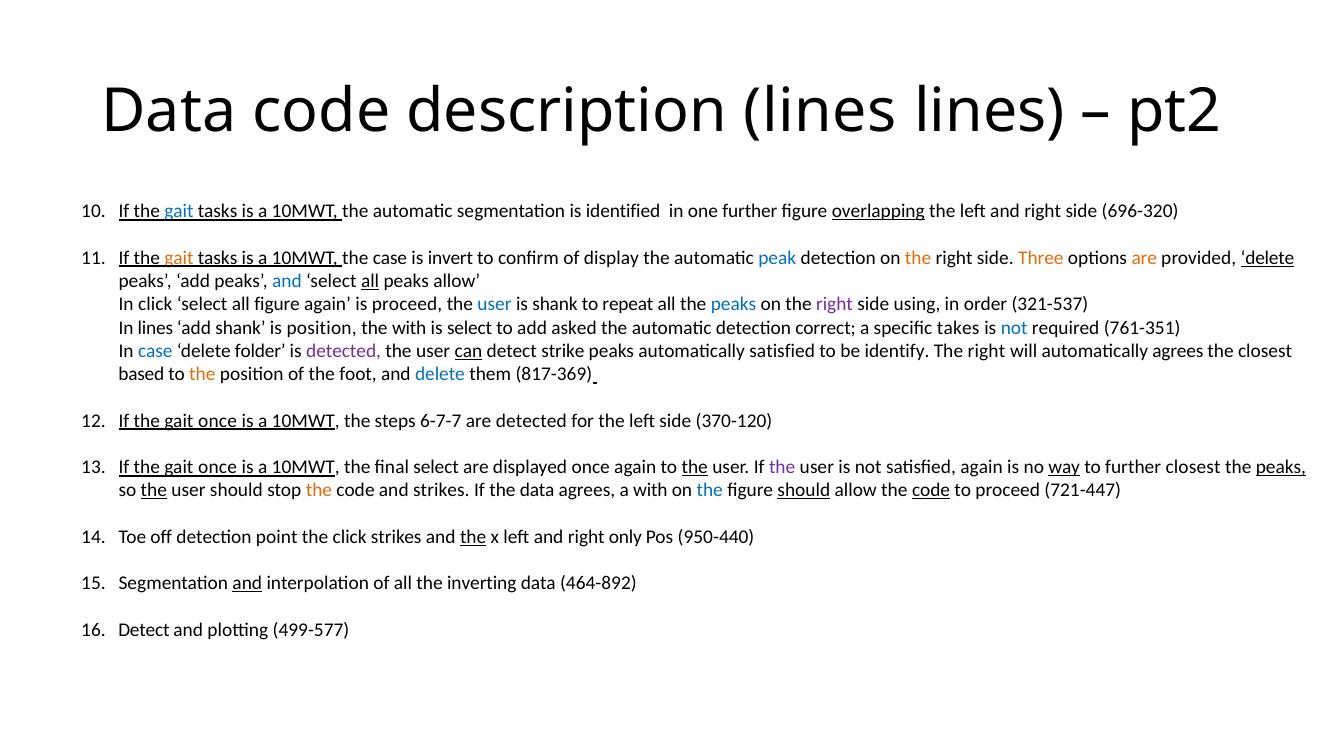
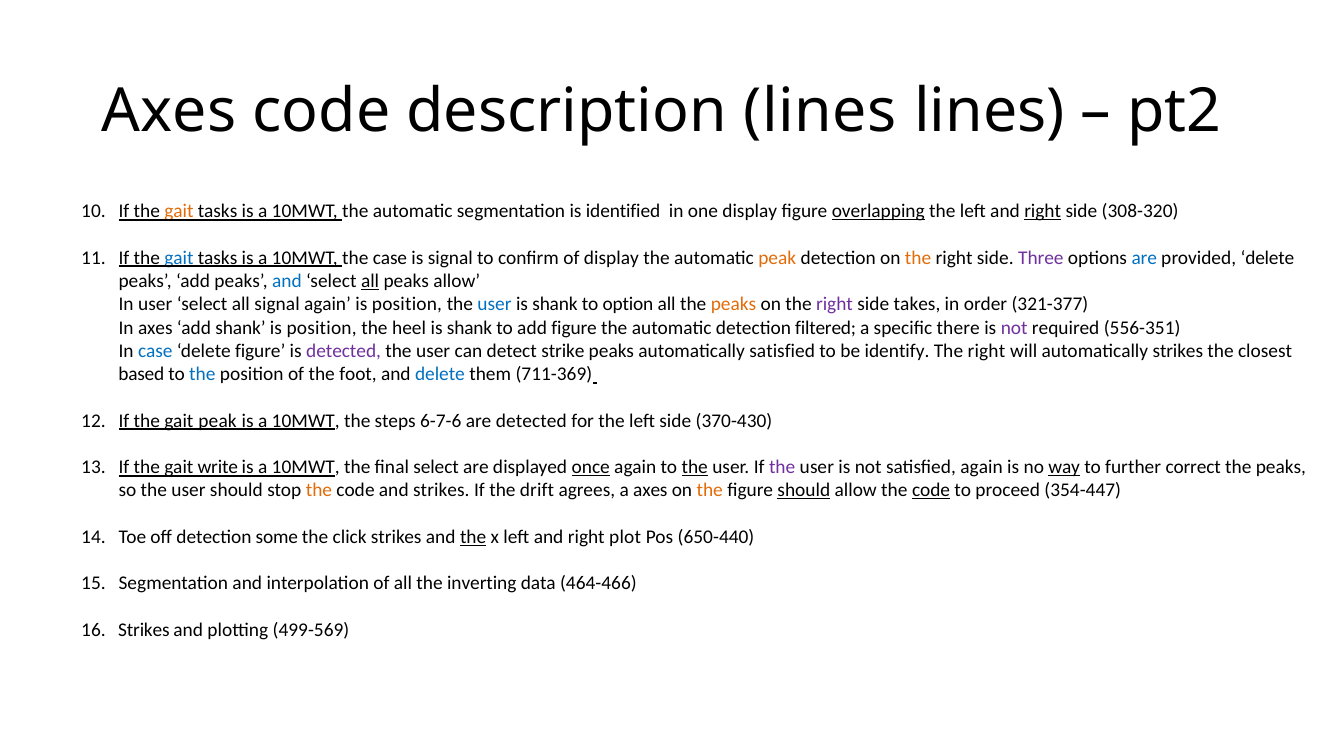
Data: Data -> Axes (169, 112)
gait colour: blue -> orange (179, 211)
one further: further -> display (750, 211)
right underline: none -> present (1043, 211)
696-320: 696-320 -> 308-320 (1140, 211)
gait colour: orange -> blue (179, 258)
is invert: invert -> signal (450, 258)
peak colour: blue -> orange (777, 258)
Three colour: orange -> purple (1041, 258)
are colour: orange -> blue (1144, 258)
delete underline: present -> none (1268, 258)
In click: click -> user (155, 304)
all figure: figure -> signal (277, 304)
again is proceed: proceed -> position (407, 304)
repeat: repeat -> option (628, 304)
peaks colour: blue -> orange (733, 304)
using: using -> takes (917, 304)
321-537: 321-537 -> 321-377 (1050, 304)
In lines: lines -> axes (155, 328)
the with: with -> heel (409, 328)
select: select -> shank (470, 328)
add asked: asked -> figure (574, 328)
correct: correct -> filtered (826, 328)
takes: takes -> there (958, 328)
not colour: blue -> purple (1014, 328)
761-351: 761-351 -> 556-351 (1142, 328)
delete folder: folder -> figure (260, 351)
can underline: present -> none (468, 351)
automatically agrees: agrees -> strikes (1178, 351)
the colour: orange -> blue (202, 374)
817-369: 817-369 -> 711-369 (554, 374)
once: once -> peak (218, 421)
6-7-7: 6-7-7 -> 6-7-6 (441, 421)
370-120: 370-120 -> 370-430 (734, 421)
once: once -> write (218, 467)
once underline: none -> present (591, 467)
further closest: closest -> correct (1193, 467)
peaks underline: present -> none (1281, 467)
the underline: present -> none (154, 490)
the data: data -> drift (537, 490)
a with: with -> axes (650, 490)
the colour: blue -> orange (710, 490)
721-447: 721-447 -> 354-447 (1083, 490)
point: point -> some (277, 537)
only: only -> plot (625, 537)
950-440: 950-440 -> 650-440 (716, 537)
and underline: present -> none (247, 583)
464-892: 464-892 -> 464-466 (598, 583)
Detect: Detect -> Strikes (144, 630)
499-577: 499-577 -> 499-569 (311, 630)
